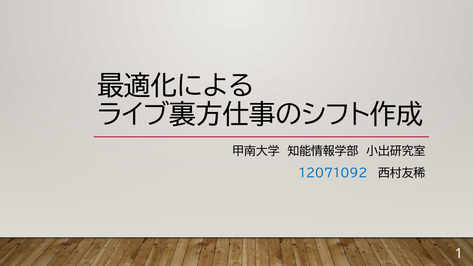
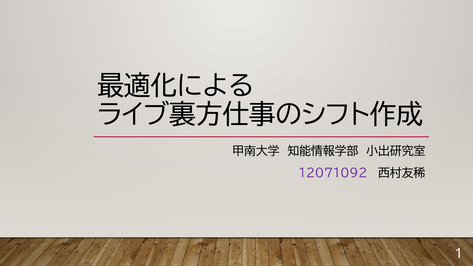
12071092 colour: blue -> purple (333, 173)
